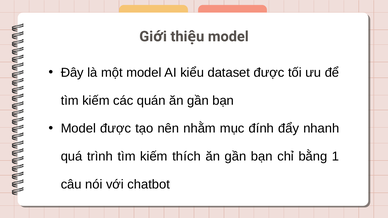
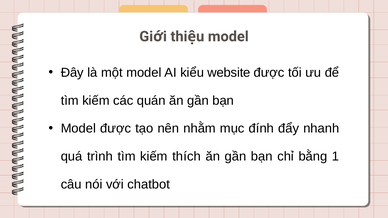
dataset: dataset -> website (229, 73)
